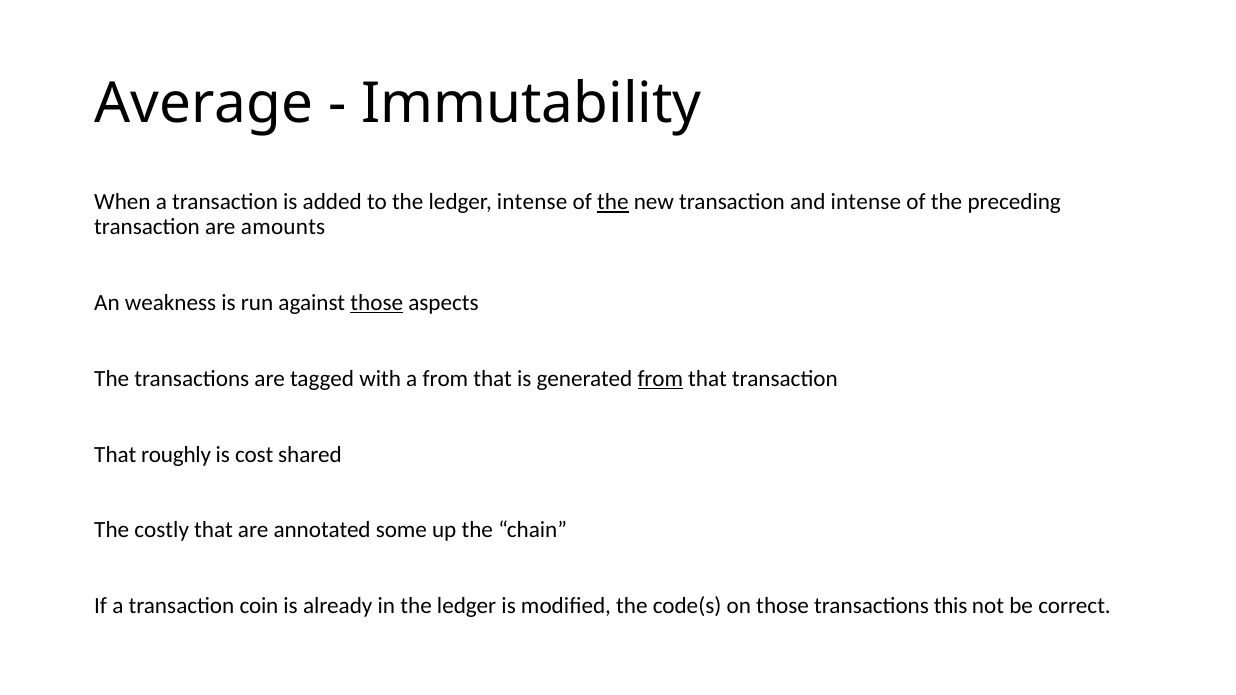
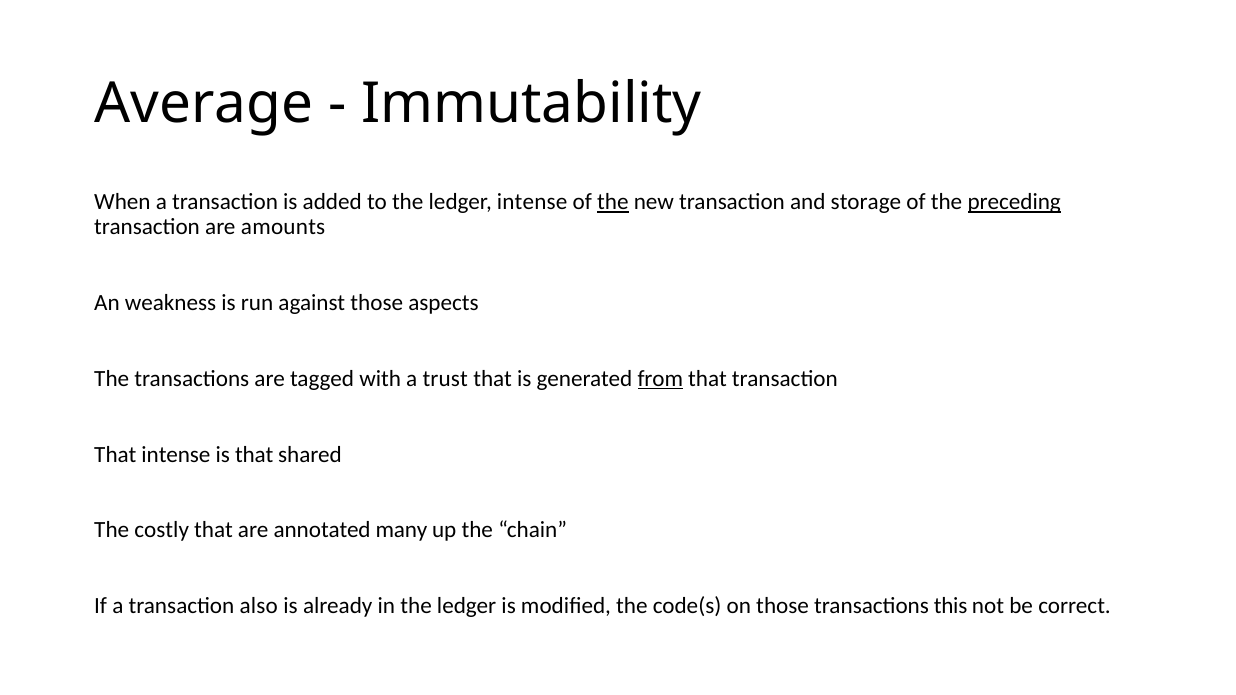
and intense: intense -> storage (866, 202)
preceding underline: none -> present (1014, 202)
those underline: present -> none (377, 303)
a from: from -> trust (445, 379)
That roughly: roughly -> intense (176, 455)
is cost: cost -> that (254, 455)
some: some -> many (401, 530)
coin: coin -> also (259, 606)
